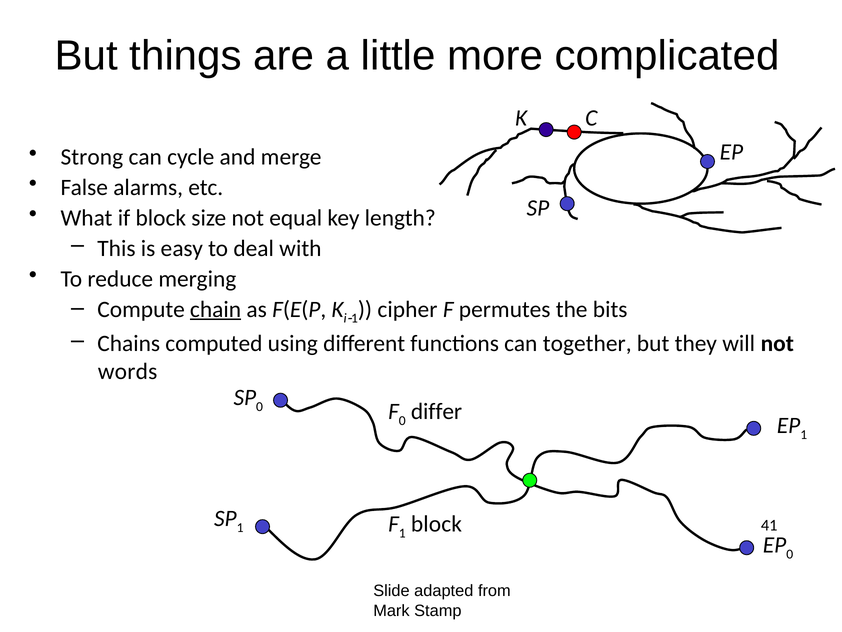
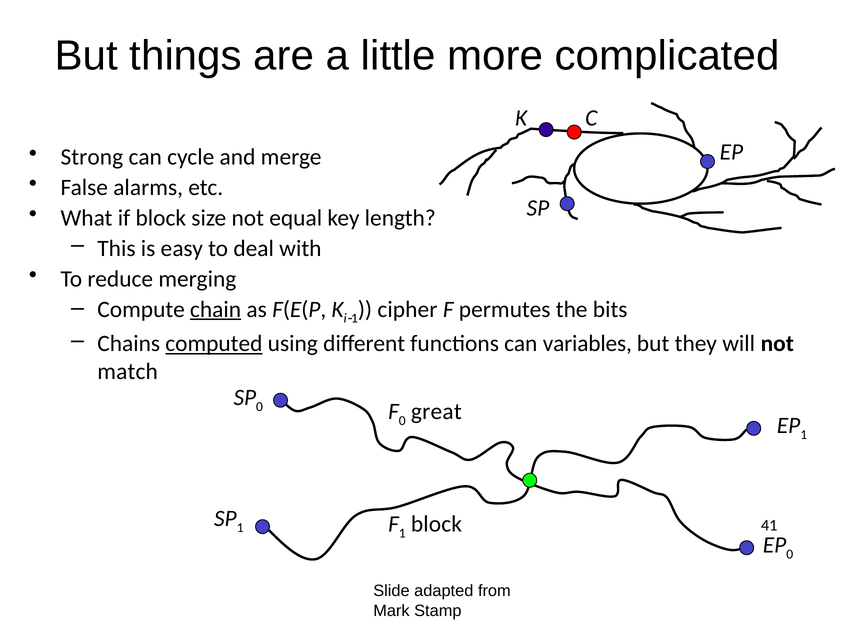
computed underline: none -> present (214, 343)
together: together -> variables (587, 343)
words: words -> match (128, 371)
differ: differ -> great (436, 411)
